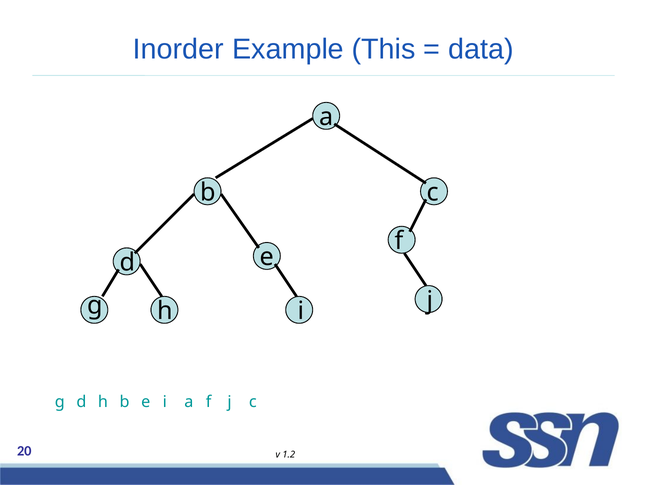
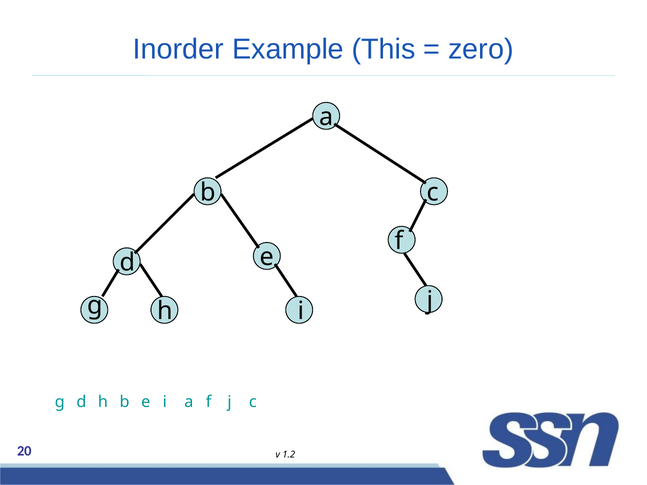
data: data -> zero (481, 49)
